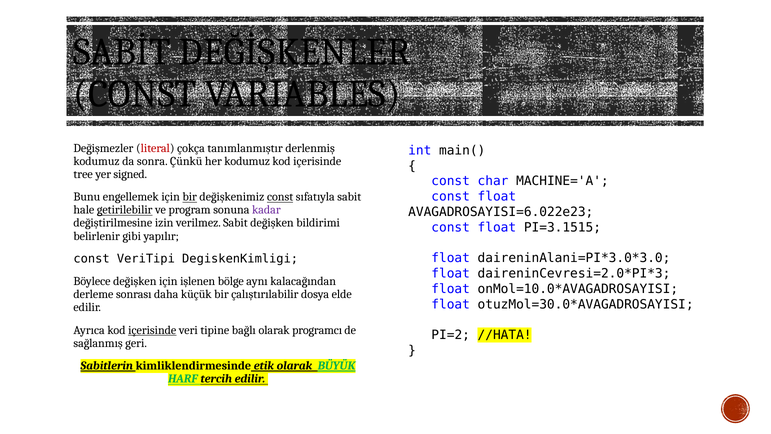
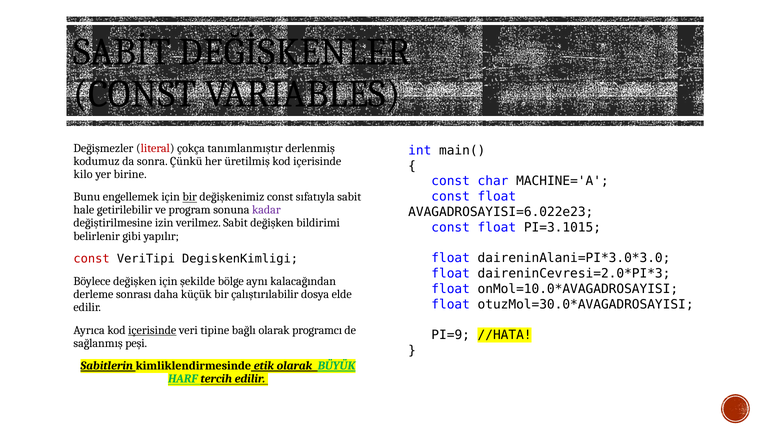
her kodumuz: kodumuz -> üretilmiş (247, 161)
tree: tree -> kilo (83, 174)
signed: signed -> birine (130, 174)
const underline: present -> none (280, 197)
getirilebilir underline: present -> none (125, 210)
PI=3.1515: PI=3.1515 -> PI=3.1015 (562, 227)
const colour: black -> red (92, 259)
işlenen: işlenen -> şekilde (198, 281)
PI=2: PI=2 -> PI=9 (451, 335)
geri: geri -> peşi (136, 343)
